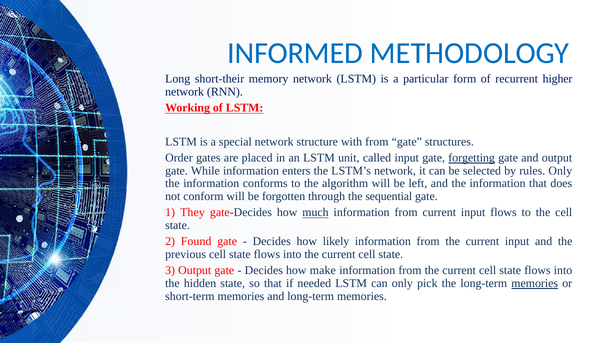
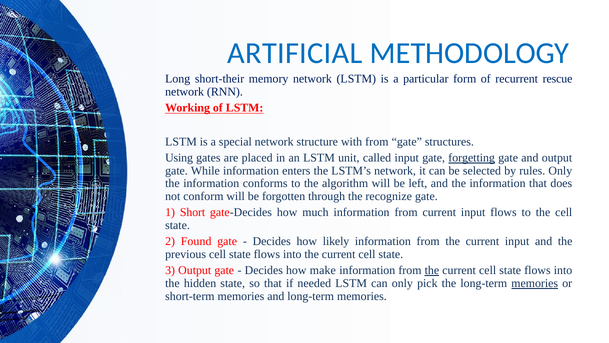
INFORMED: INFORMED -> ARTIFICIAL (295, 53)
higher: higher -> rescue (558, 79)
Order: Order -> Using (179, 158)
sequential: sequential -> recognize (389, 196)
They: They -> Short (193, 212)
much underline: present -> none (315, 212)
the underline: none -> present (432, 270)
